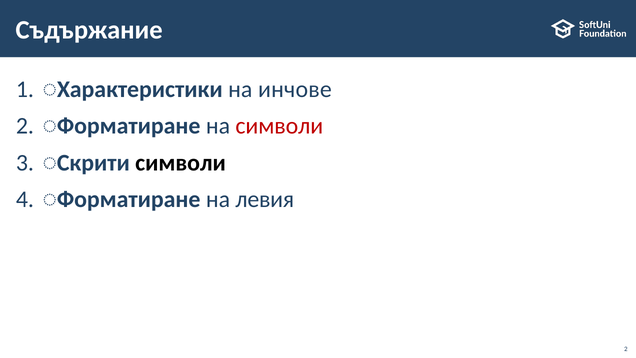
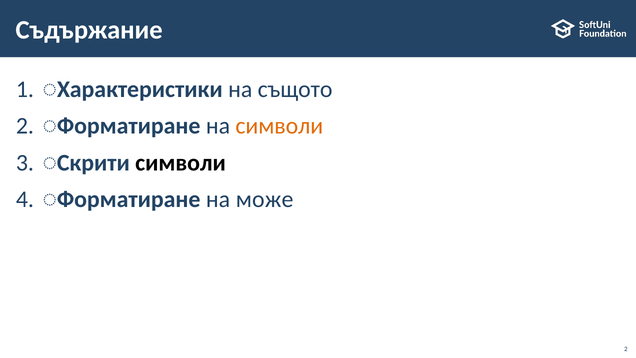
инчове: инчове -> същото (295, 89)
символи colour: red -> orange (279, 126)
левия: левия -> може (265, 199)
